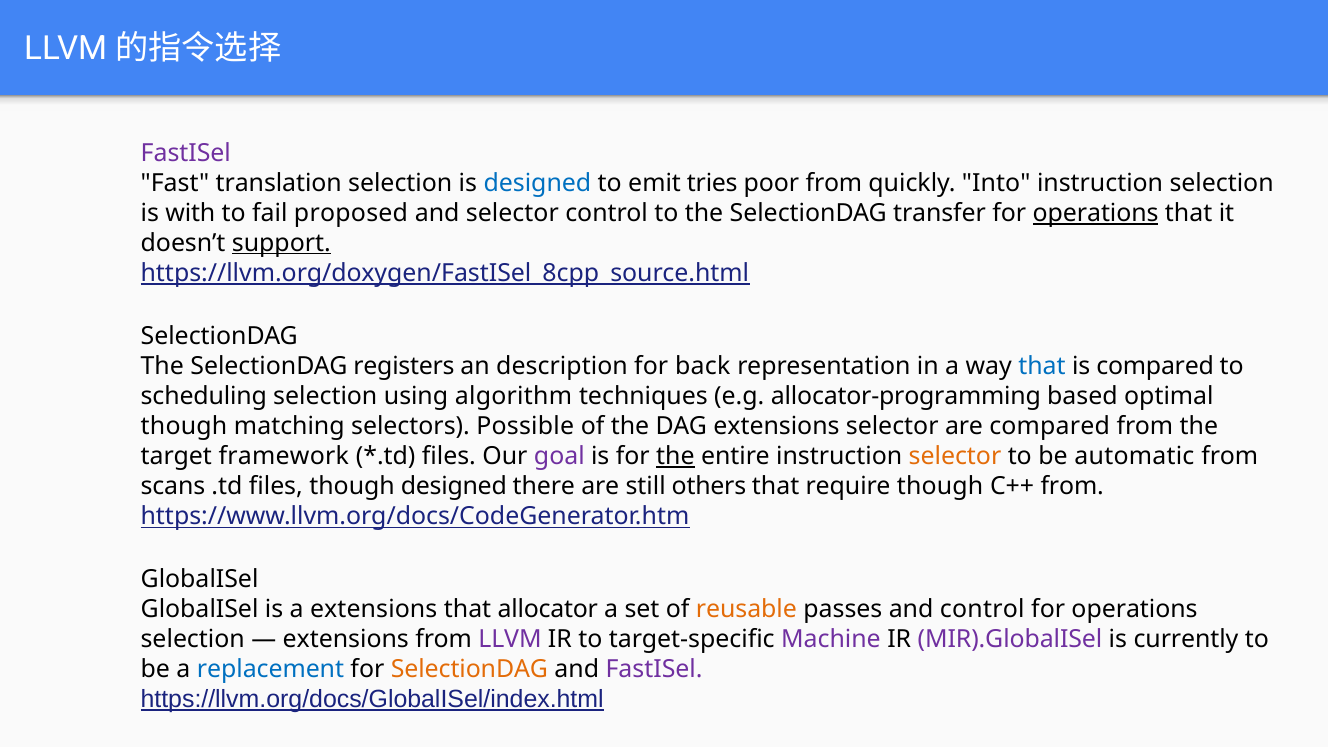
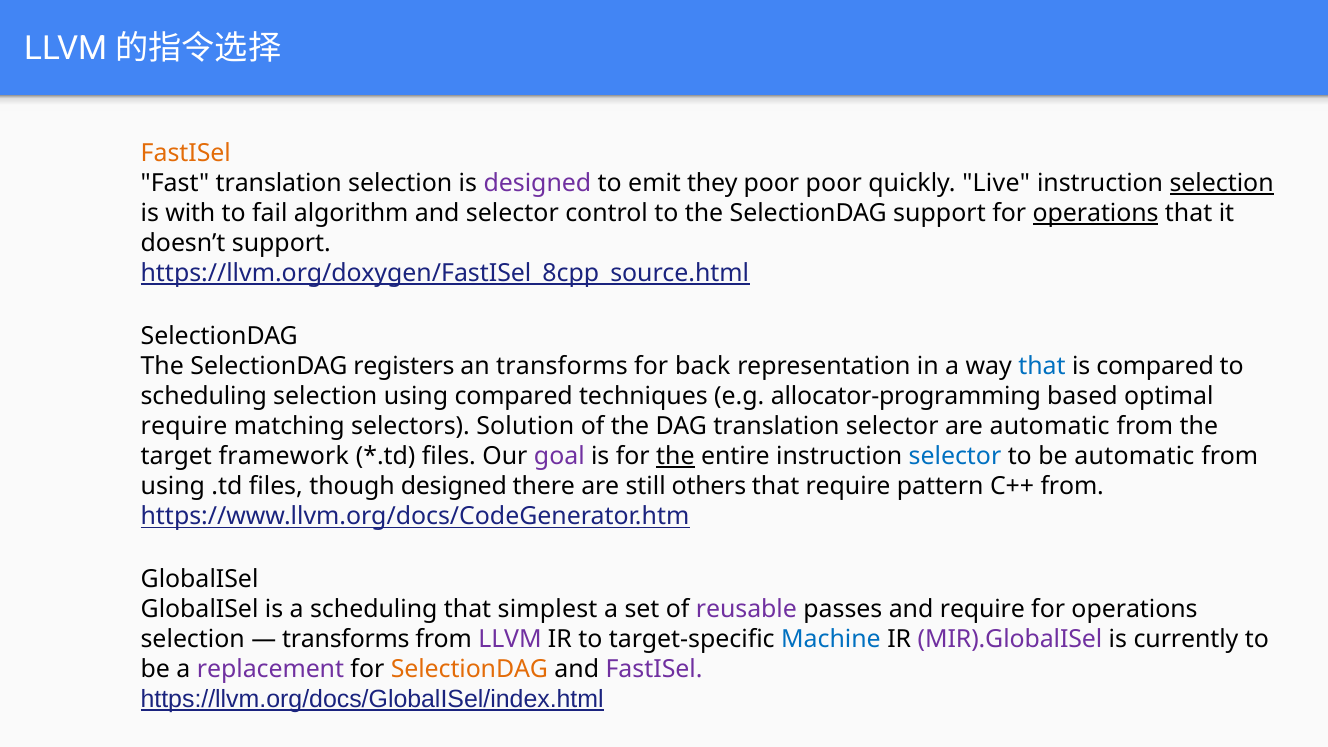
FastISel colour: purple -> orange (186, 153)
designed colour: blue -> purple (537, 183)
tries: tries -> they (712, 183)
poor from: from -> poor (834, 183)
Into: Into -> Live (996, 183)
selection underline: none -> present (1222, 183)
proposed: proposed -> algorithm (351, 213)
SelectionDAG transfer: transfer -> support (939, 213)
support underline: present -> none (281, 243)
an description: description -> transforms (562, 366)
using algorithm: algorithm -> compared (514, 396)
though: though -> require (184, 426)
Possible: Possible -> Solution (525, 426)
DAG extensions: extensions -> translation (776, 426)
are compared: compared -> automatic (1050, 426)
selector colour: orange -> blue (955, 456)
scans: scans -> using (173, 486)
require though: though -> pattern (940, 486)
a extensions: extensions -> scheduling (374, 609)
allocator: allocator -> simplest (548, 609)
reusable colour: orange -> purple (746, 609)
and control: control -> require (982, 609)
extensions: extensions -> transforms (346, 639)
Machine colour: purple -> blue (831, 639)
replacement colour: blue -> purple (271, 669)
